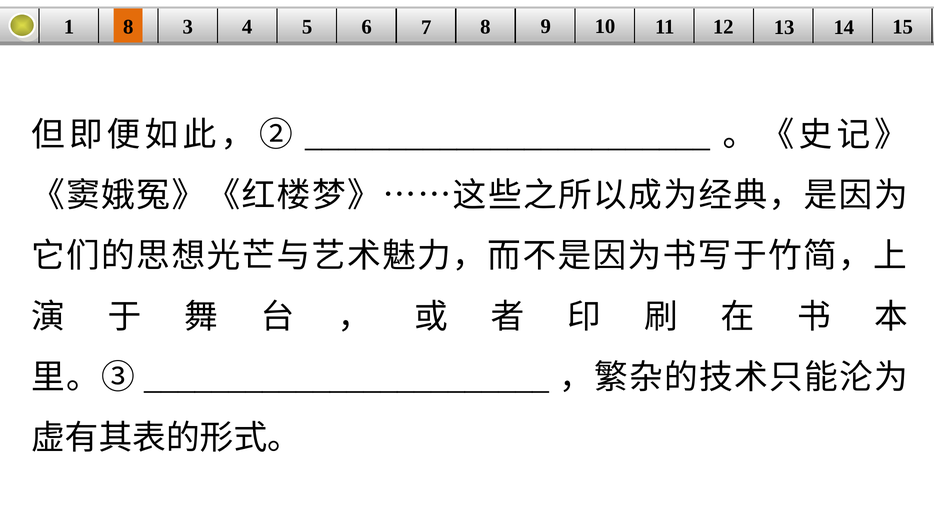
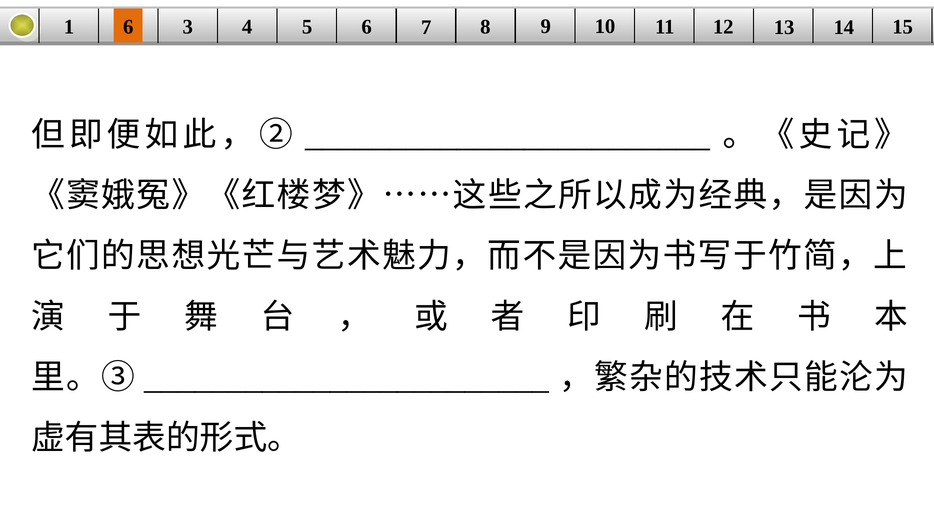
1 8: 8 -> 6 (128, 27)
